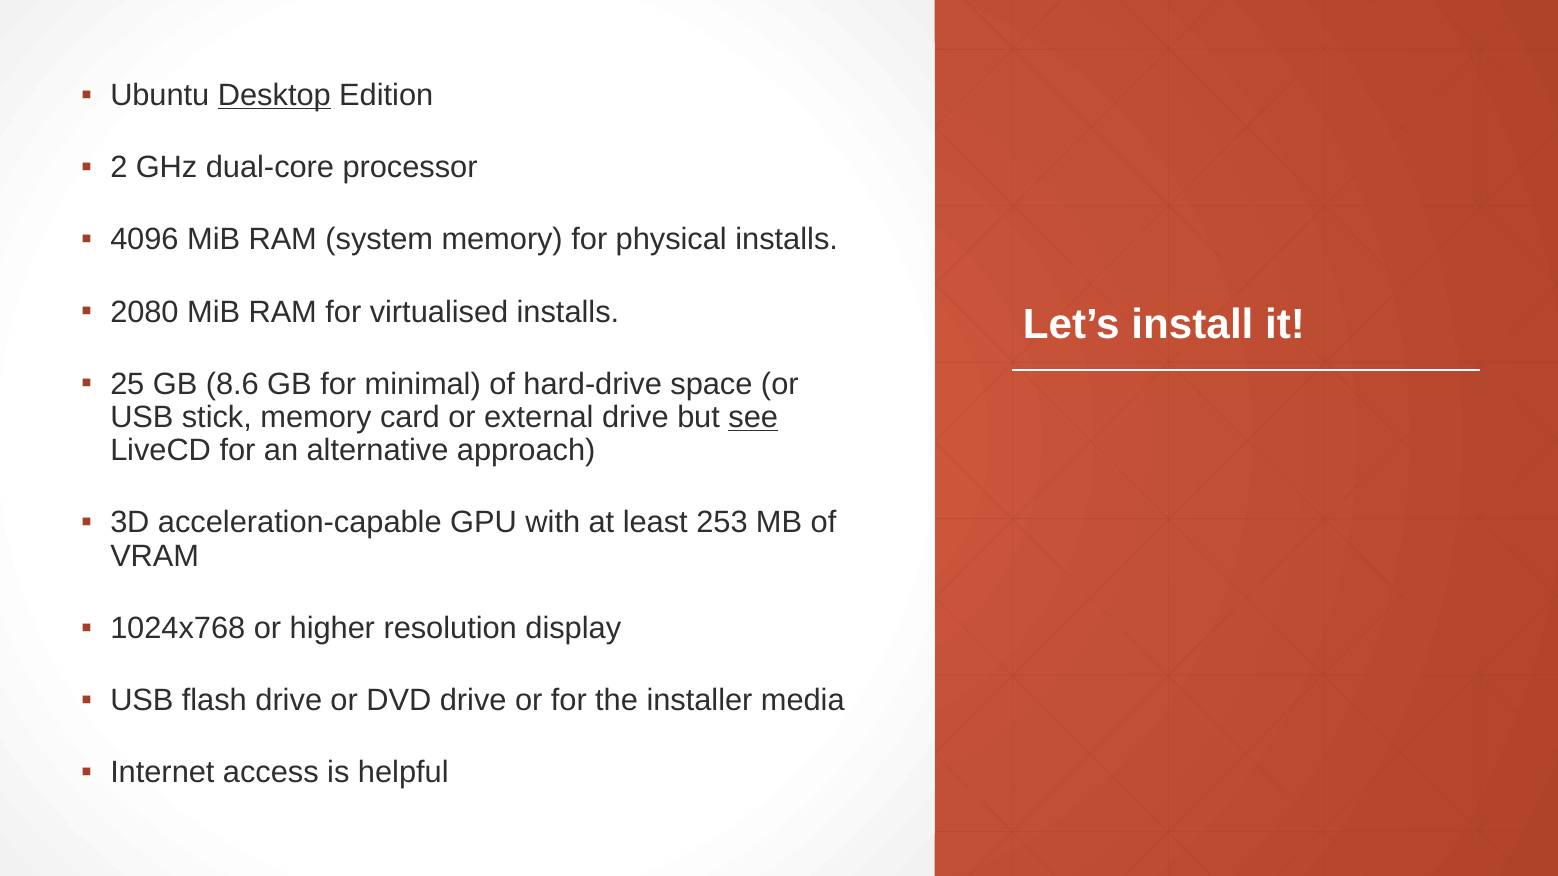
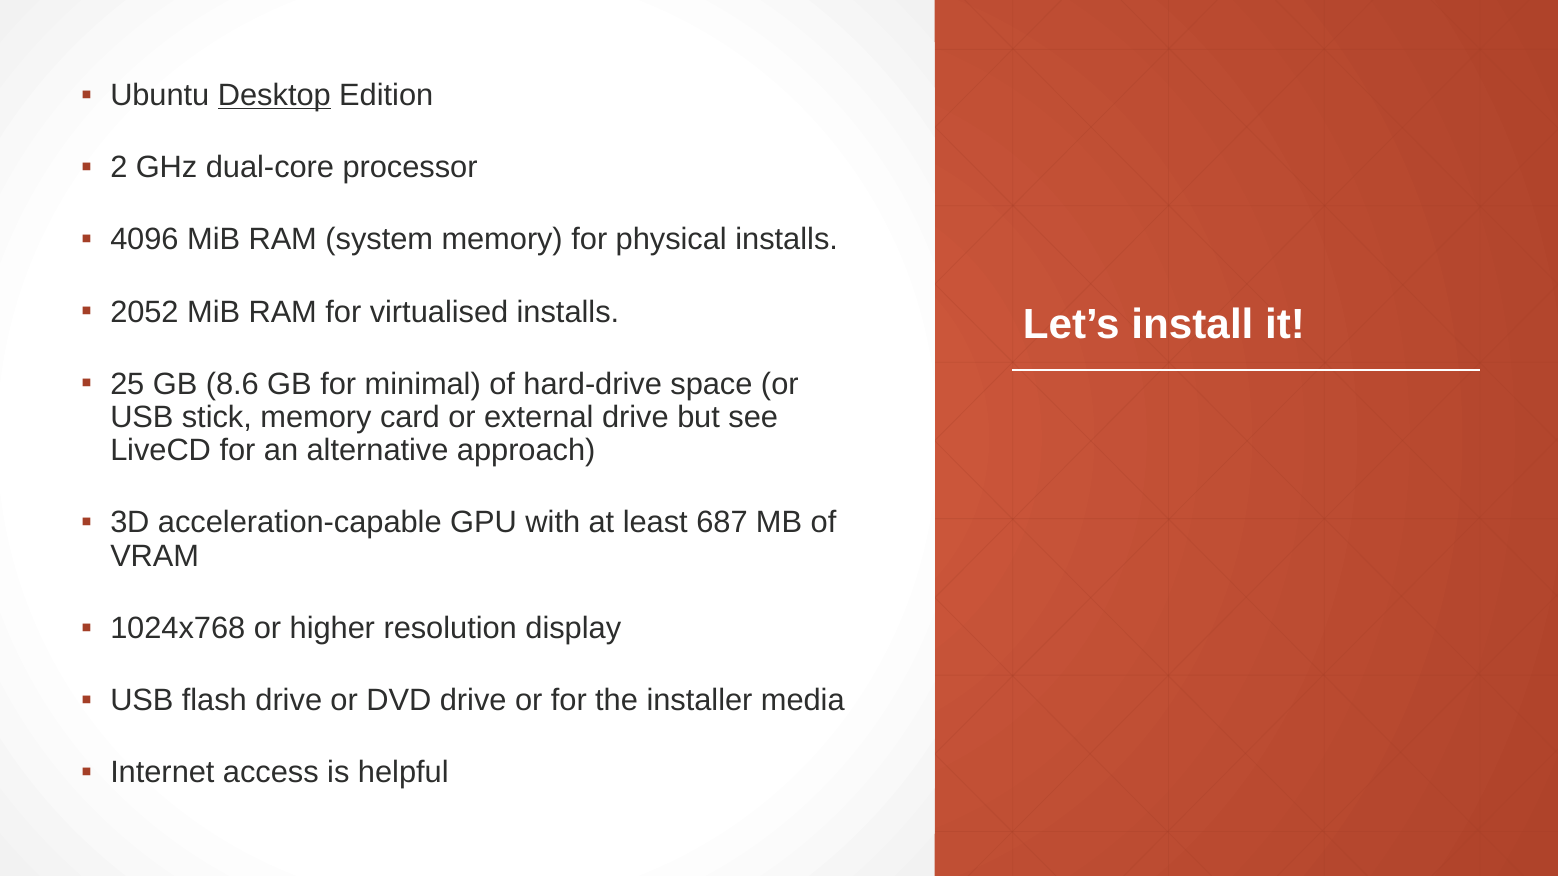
2080: 2080 -> 2052 (144, 312)
see underline: present -> none (753, 417)
253: 253 -> 687 (722, 523)
